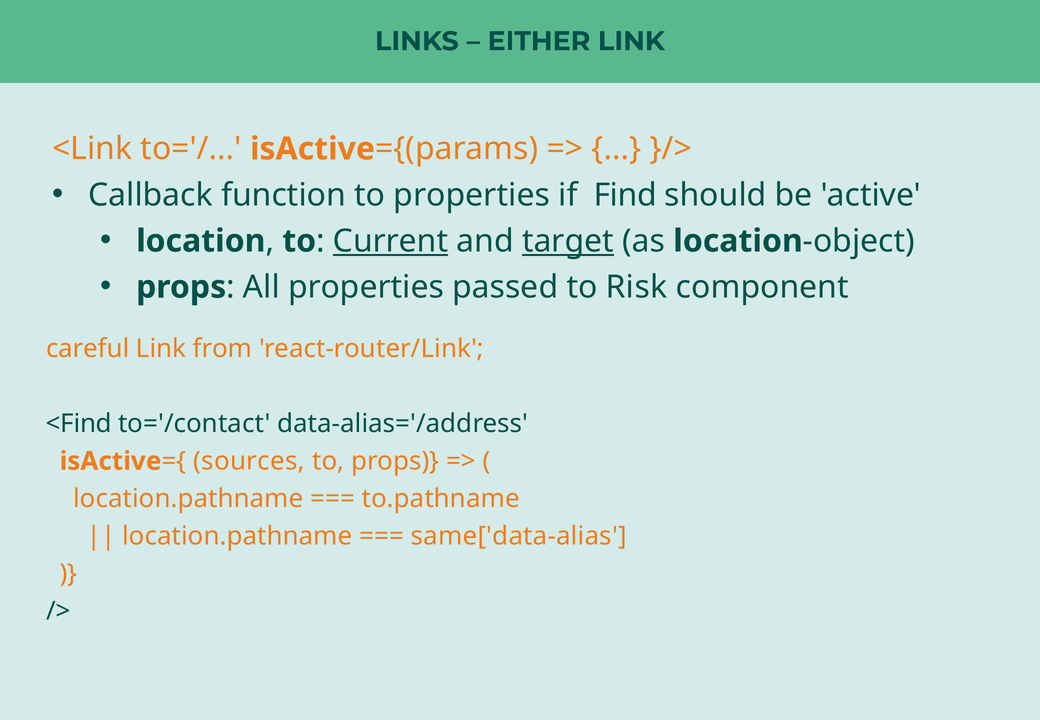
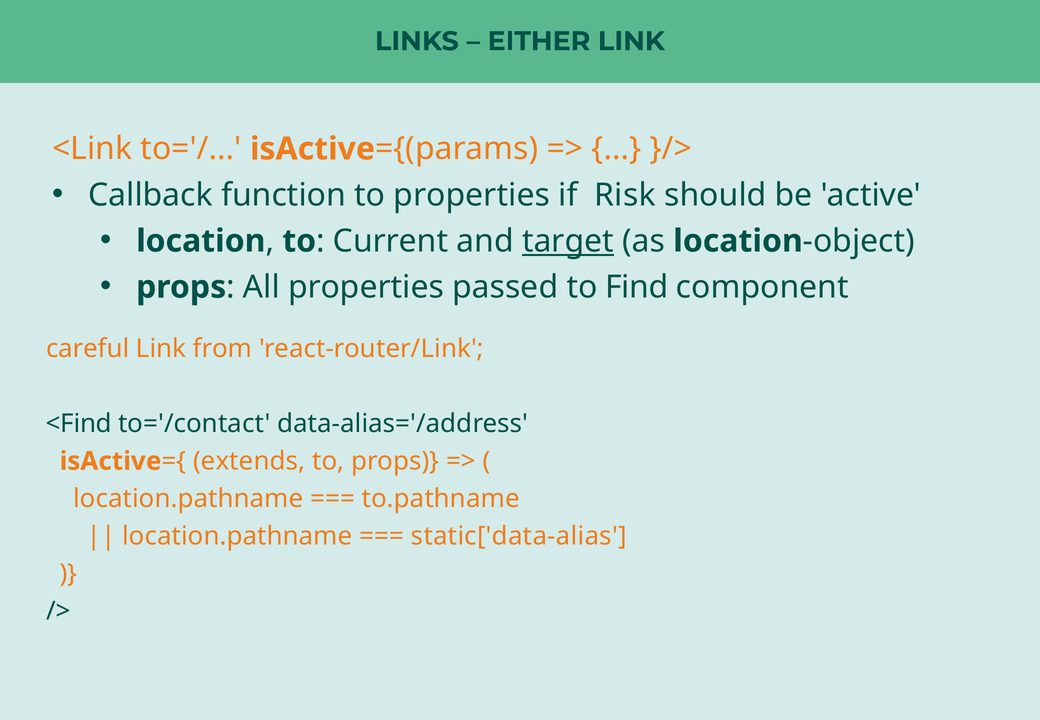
Find: Find -> Risk (625, 195)
Current underline: present -> none (391, 241)
Risk: Risk -> Find (637, 287)
sources: sources -> extends (249, 461)
same['data-alias: same['data-alias -> static['data-alias (519, 536)
